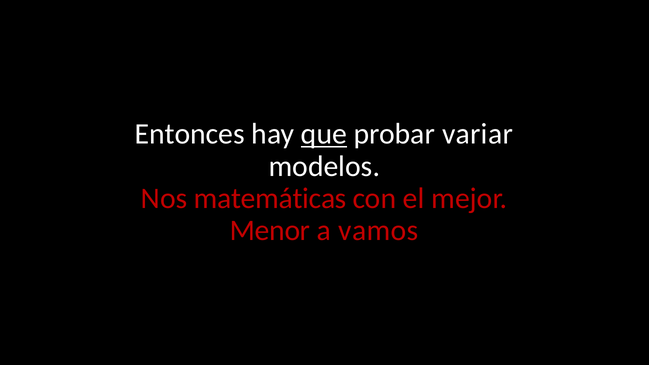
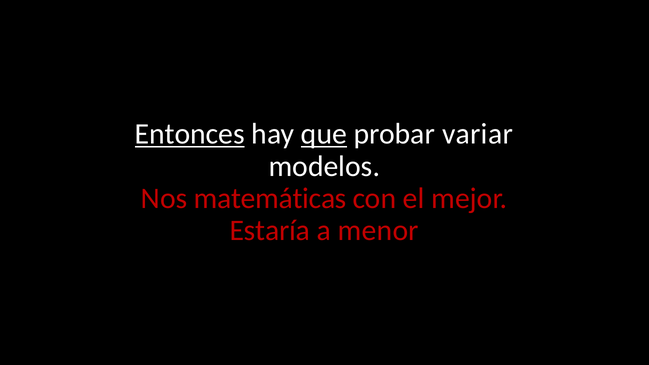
Entonces underline: none -> present (190, 134)
Menor: Menor -> Estaría (270, 231)
vamos: vamos -> menor (378, 231)
